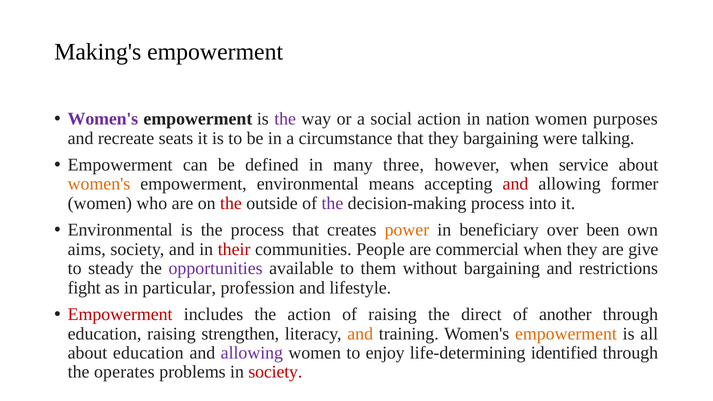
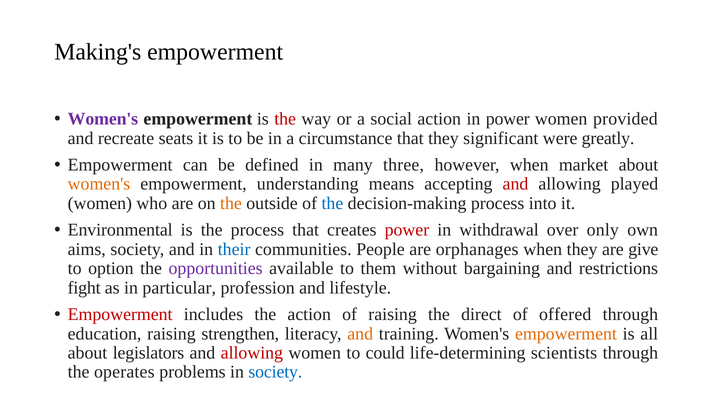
the colour: purple -> red (285, 119)
in nation: nation -> power (508, 119)
purposes: purposes -> provided (625, 119)
they bargaining: bargaining -> significant (501, 138)
talking: talking -> greatly (608, 138)
service: service -> market (584, 165)
empowerment environmental: environmental -> understanding (308, 184)
former: former -> played (634, 184)
the colour: red -> orange (231, 203)
the colour: purple -> blue (332, 203)
power colour: orange -> red (407, 230)
beneficiary: beneficiary -> withdrawal (499, 230)
been: been -> only (603, 230)
their colour: red -> blue (234, 249)
commercial: commercial -> orphanages (477, 249)
steady: steady -> option (111, 269)
another: another -> offered (565, 314)
about education: education -> legislators (149, 353)
allowing colour: purple -> red (252, 353)
enjoy: enjoy -> could (385, 353)
identified: identified -> scientists (564, 353)
society colour: red -> blue (275, 372)
